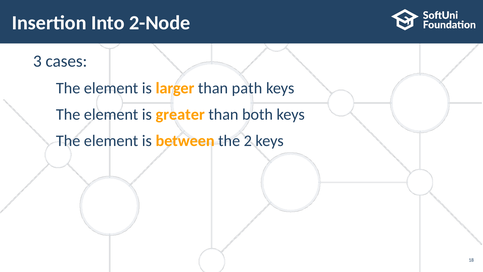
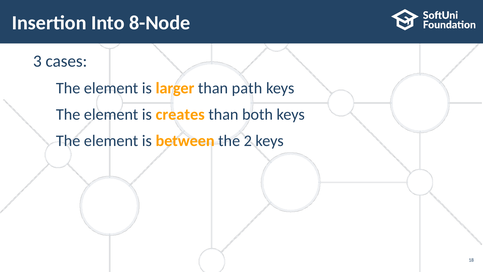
2-Node: 2-Node -> 8-Node (160, 23)
greater: greater -> creates (180, 114)
